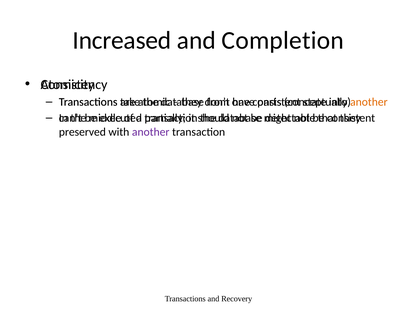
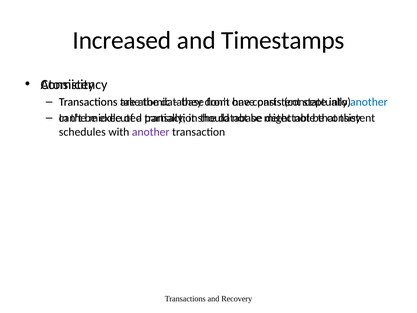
Completion: Completion -> Timestamps (283, 40)
another colour: orange -> blue (369, 102)
preserved: preserved -> schedules (82, 132)
